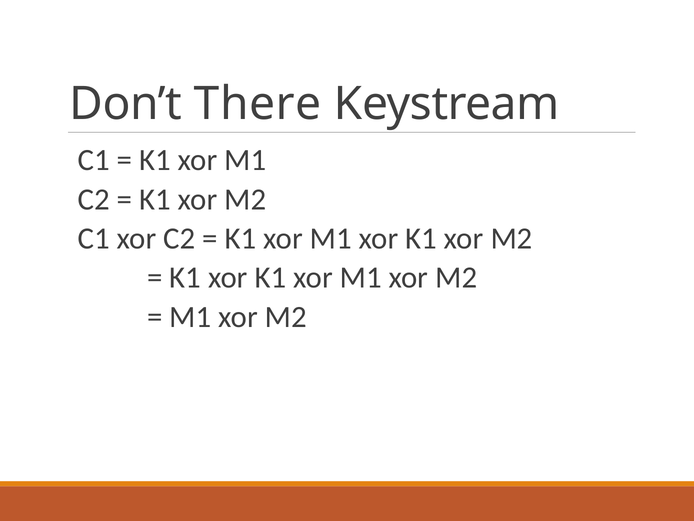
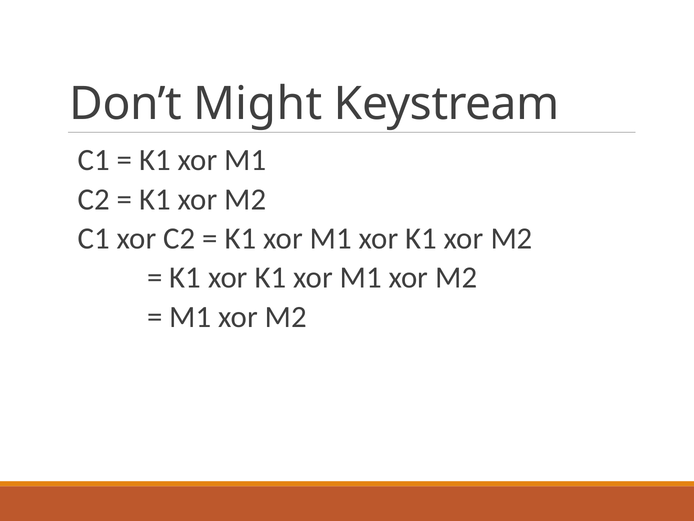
There: There -> Might (258, 104)
